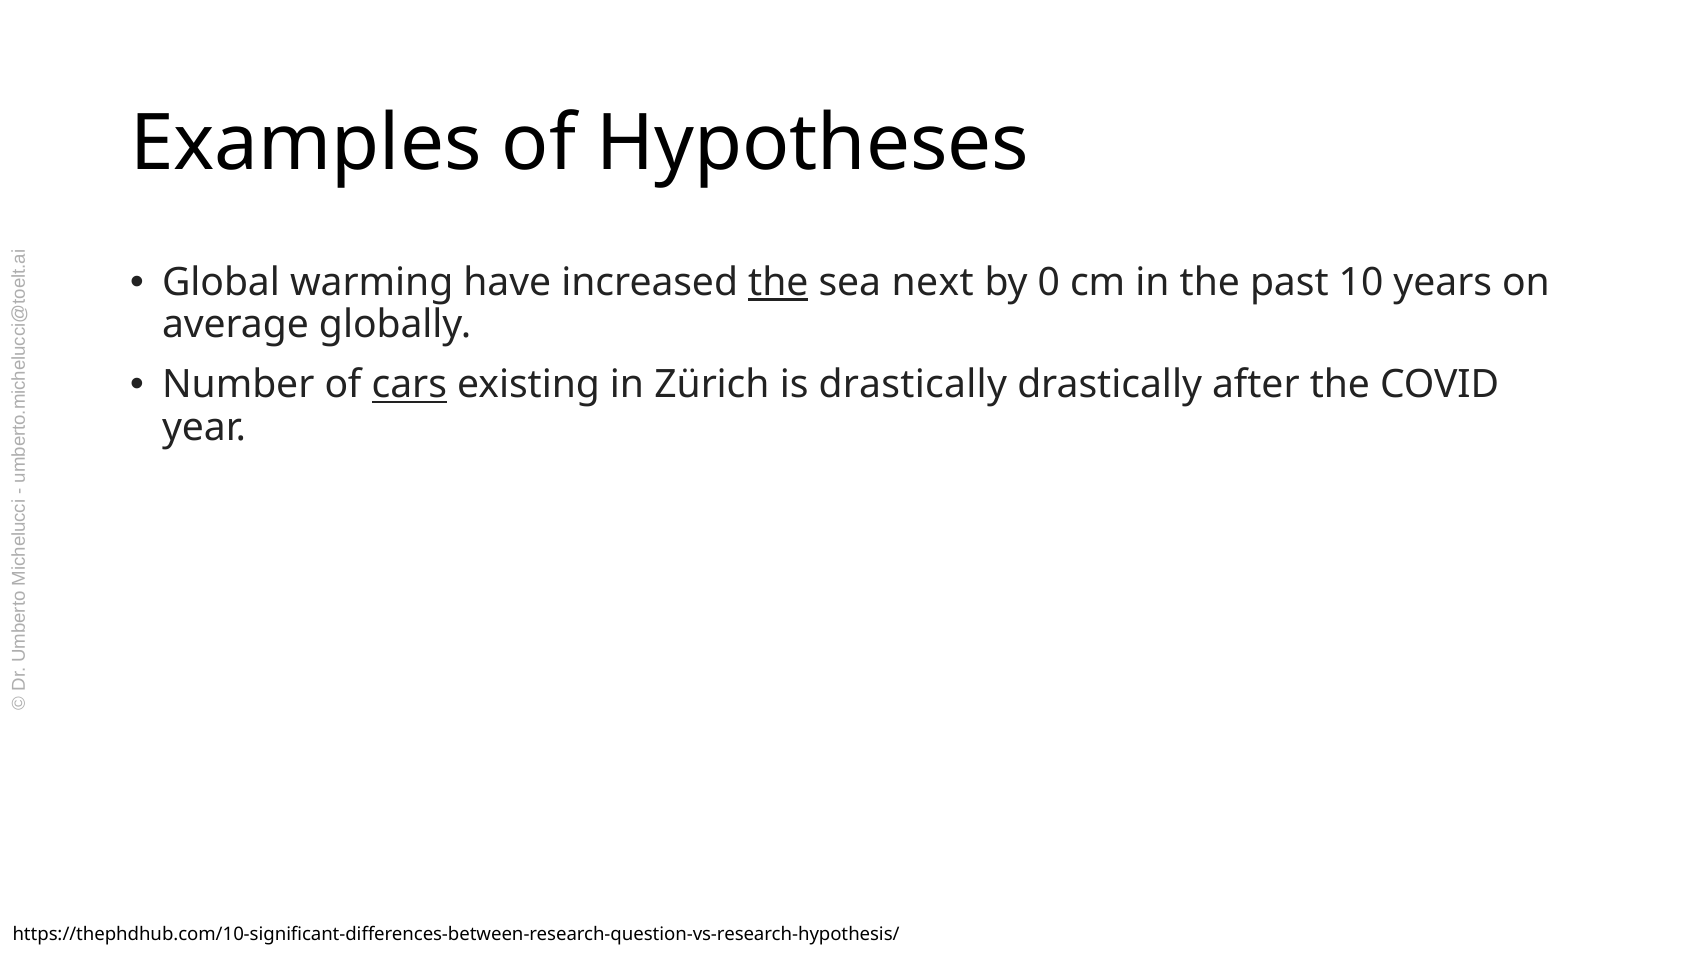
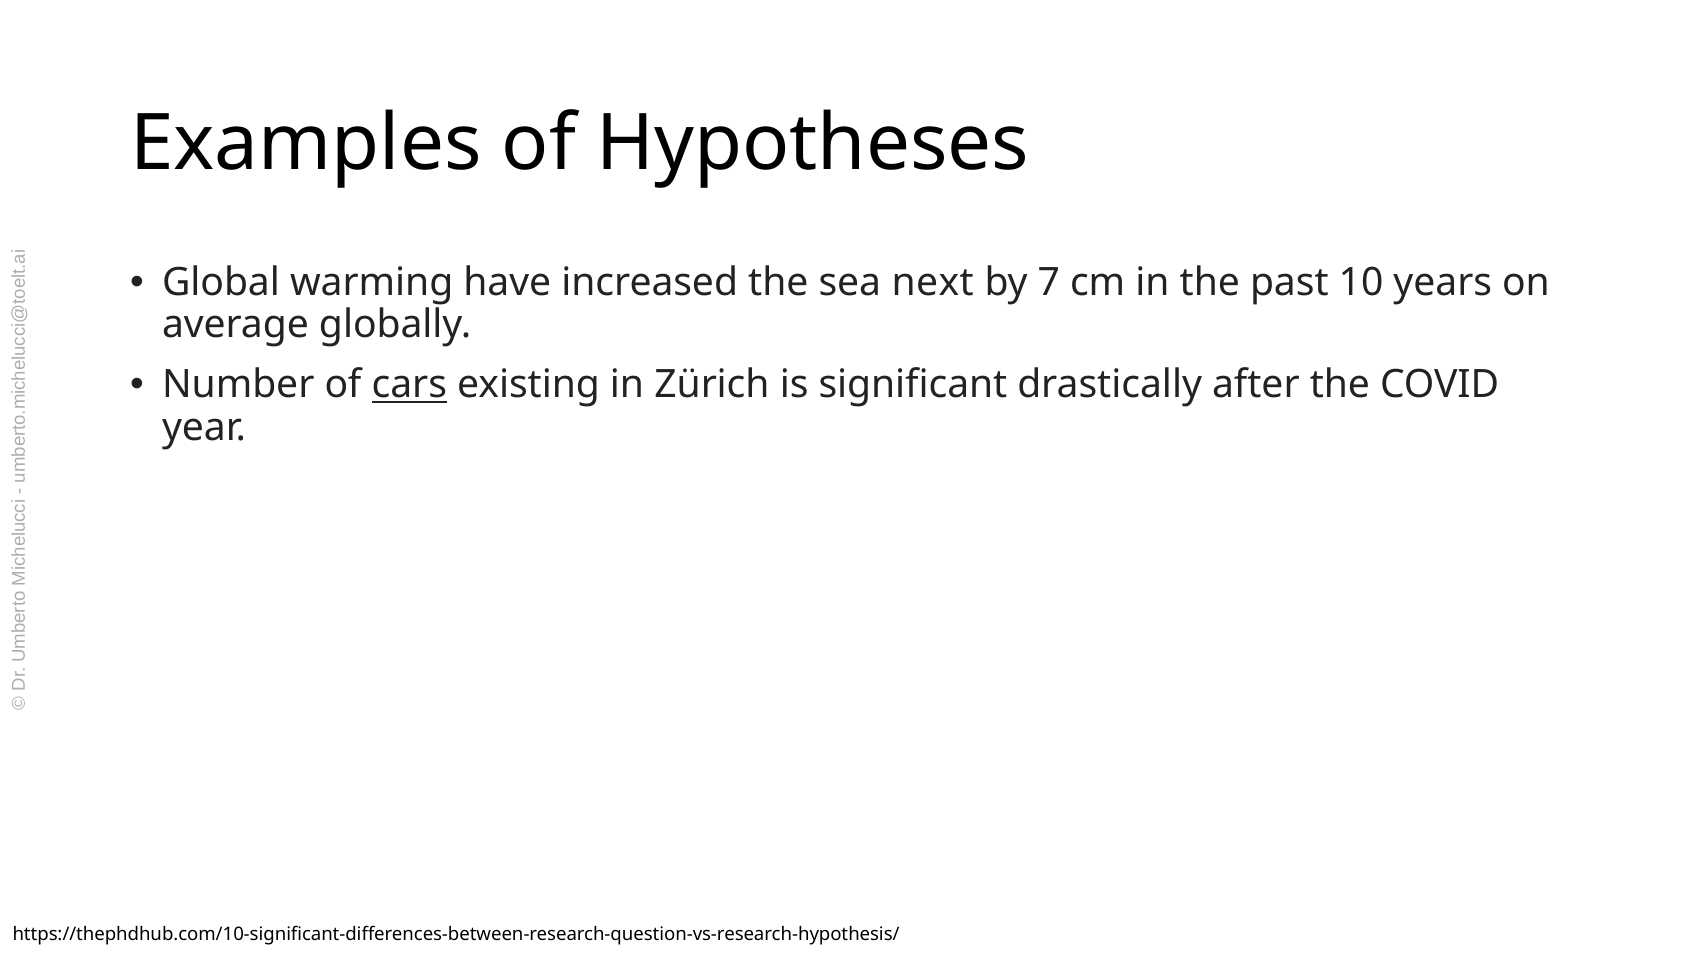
the underline: present -> none (778, 283)
0: 0 -> 7 (1049, 283)
is drastically: drastically -> significant (913, 385)
